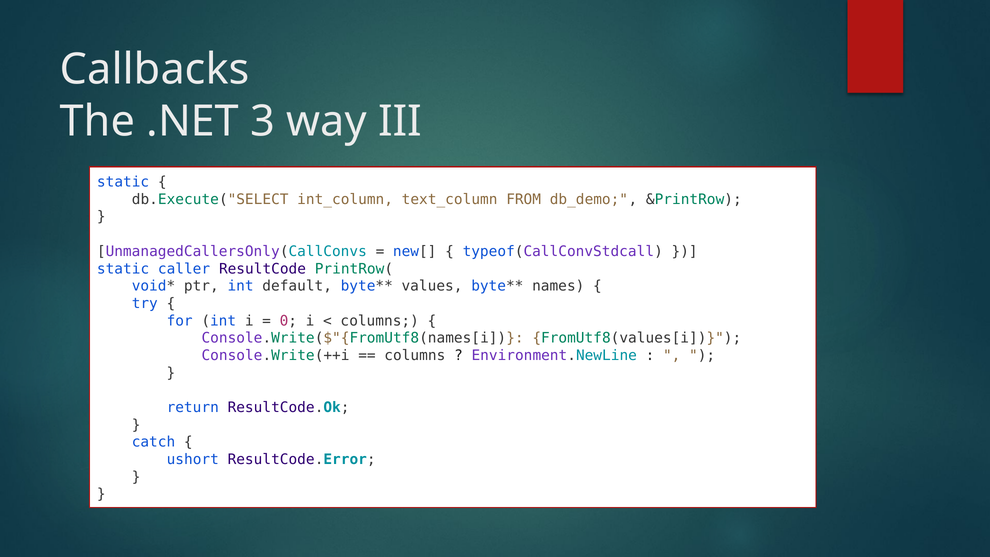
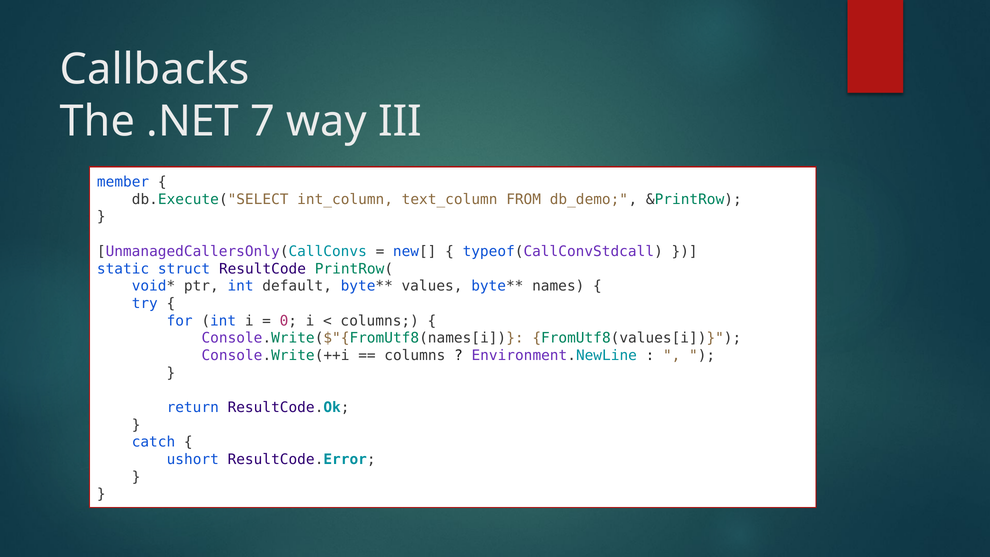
3: 3 -> 7 (263, 121)
static: static -> member (123, 182)
caller: caller -> struct (184, 269)
